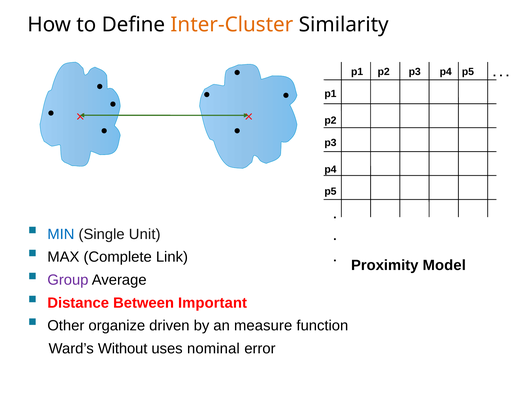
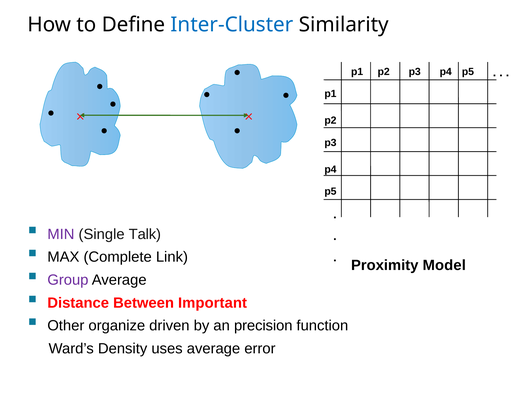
Inter-Cluster colour: orange -> blue (232, 25)
MIN colour: blue -> purple (61, 234)
Unit: Unit -> Talk (145, 234)
measure: measure -> precision (263, 326)
Without: Without -> Density (123, 349)
uses nominal: nominal -> average (213, 349)
